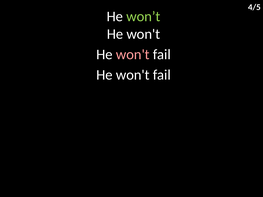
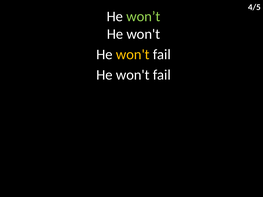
won't colour: pink -> yellow (133, 55)
